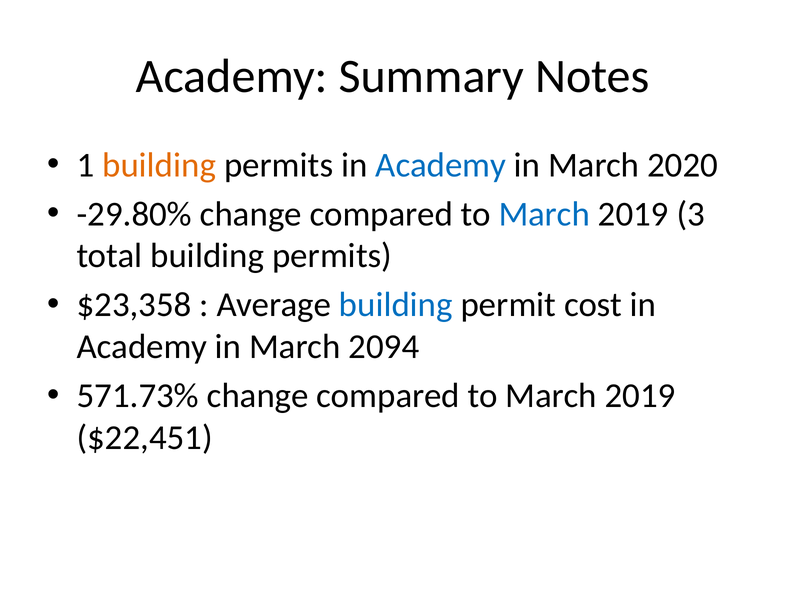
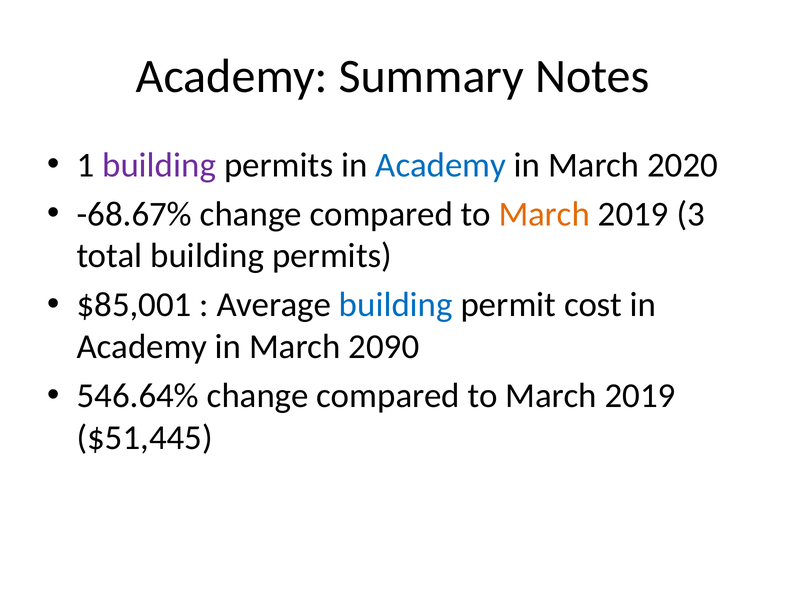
building colour: orange -> purple (159, 165)
-29.80%: -29.80% -> -68.67% (134, 214)
March colour: blue -> orange (544, 214)
$23,358: $23,358 -> $85,001 (134, 305)
2094: 2094 -> 2090 (384, 347)
571.73%: 571.73% -> 546.64% (138, 396)
$22,451: $22,451 -> $51,445 (145, 437)
